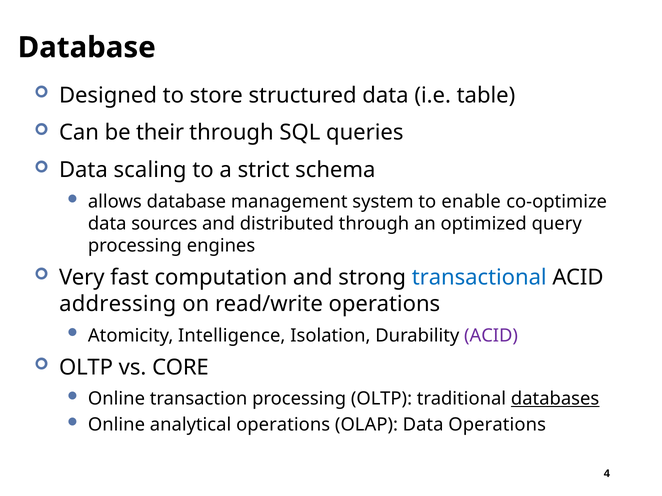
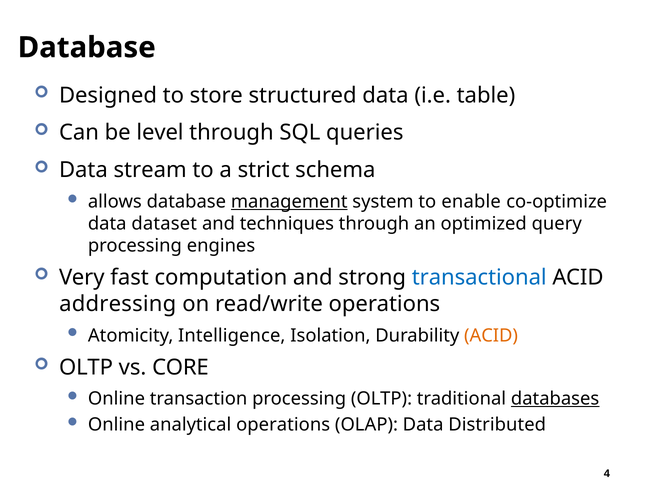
their: their -> level (160, 133)
scaling: scaling -> stream (150, 170)
management underline: none -> present (289, 202)
sources: sources -> dataset (164, 224)
distributed: distributed -> techniques (287, 224)
ACID colour: purple -> orange (491, 336)
Data Operations: Operations -> Distributed (497, 425)
